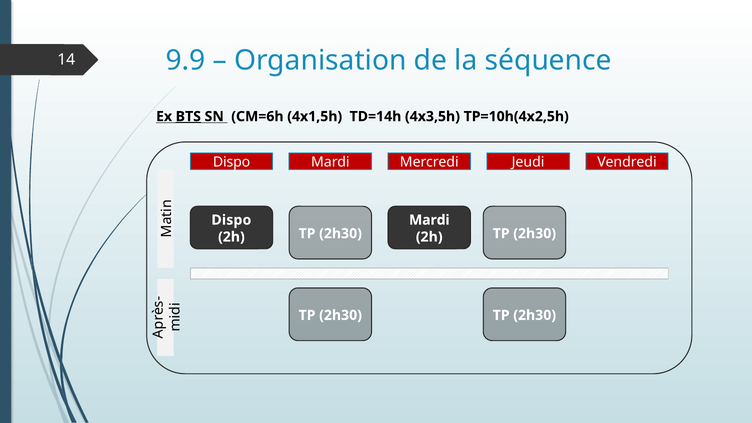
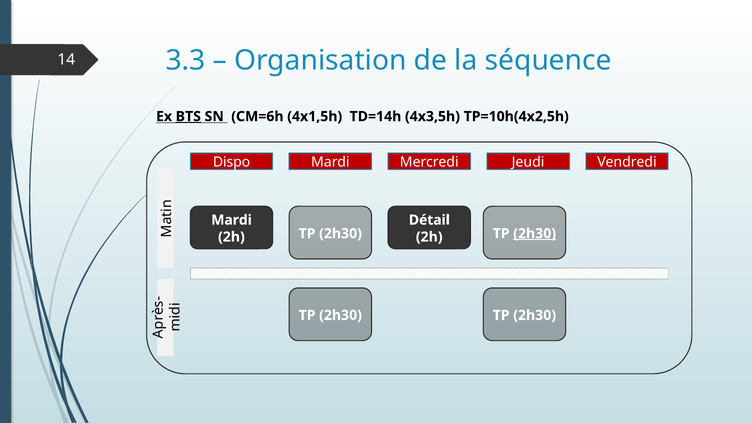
9.9: 9.9 -> 3.3 (185, 60)
Dispo: Dispo -> Mardi (232, 220)
Mardi: Mardi -> Détail (429, 220)
2h30 underline: none -> present (535, 234)
